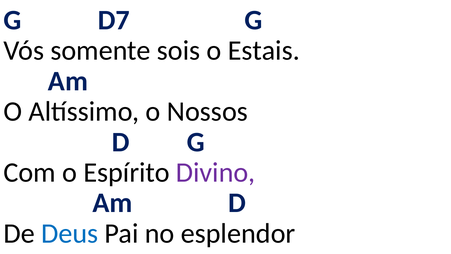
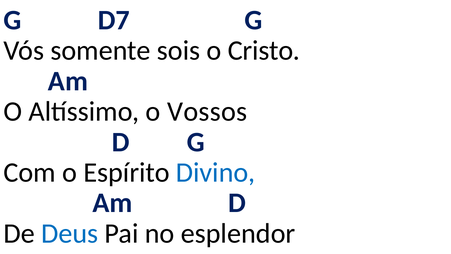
Estais: Estais -> Cristo (264, 51)
Nossos: Nossos -> Vossos (207, 111)
Divino colour: purple -> blue (216, 172)
